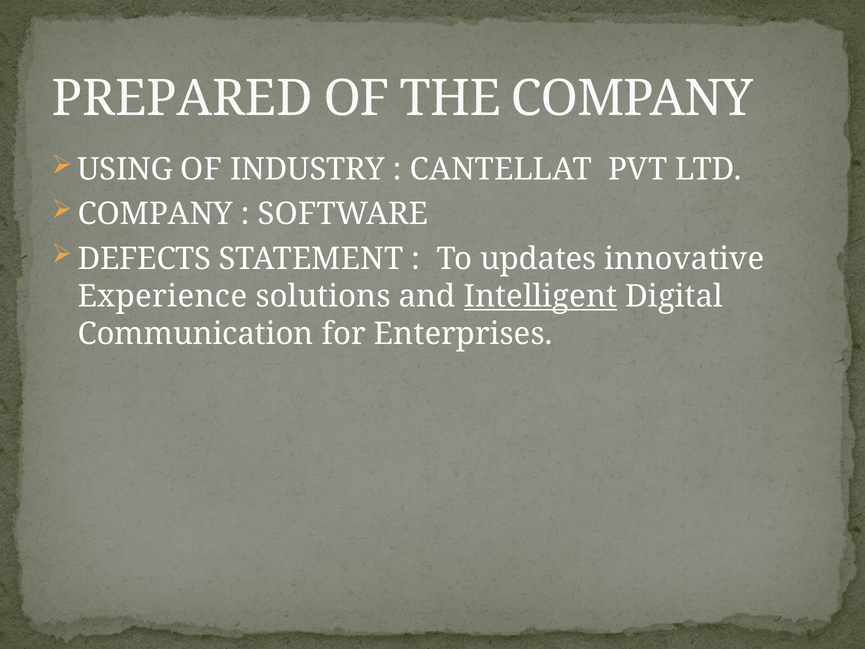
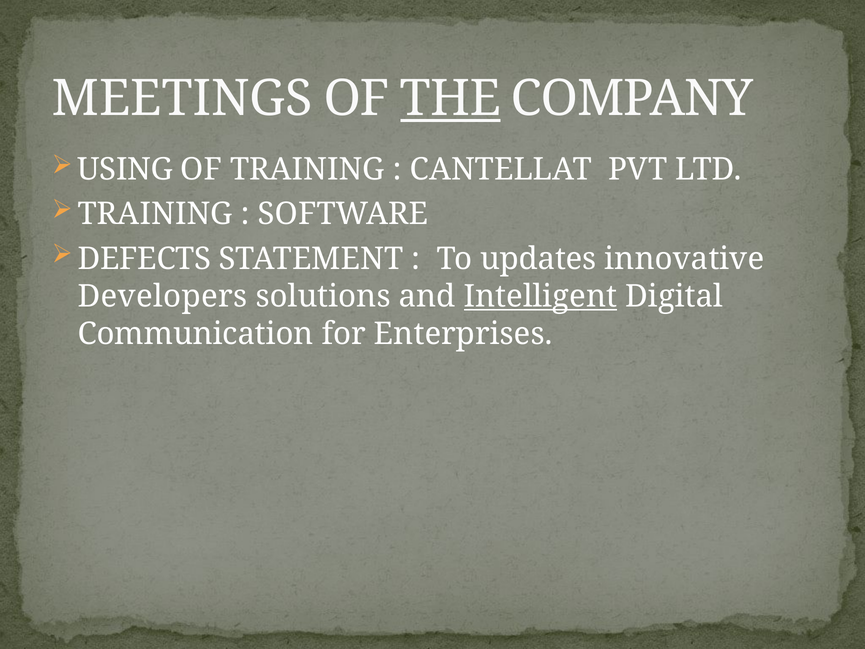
PREPARED: PREPARED -> MEETINGS (182, 99)
THE underline: none -> present (451, 99)
OF INDUSTRY: INDUSTRY -> TRAINING (307, 169)
COMPANY: COMPANY -> TRAINING (155, 214)
Experience: Experience -> Developers (163, 296)
